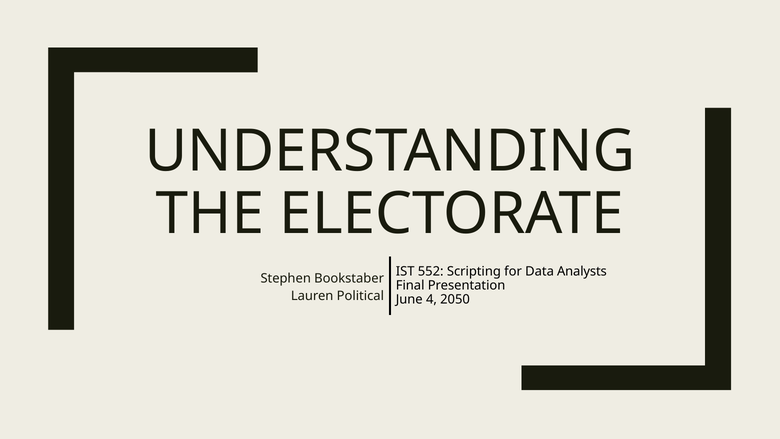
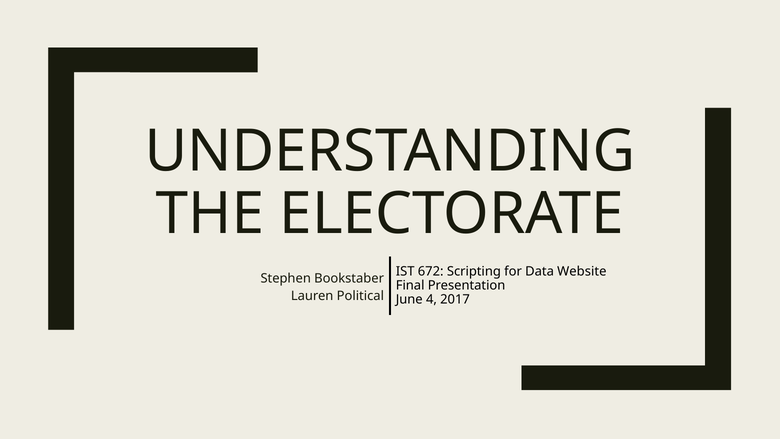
552: 552 -> 672 (431, 271)
Analysts: Analysts -> Website (582, 271)
2050: 2050 -> 2017 (455, 299)
